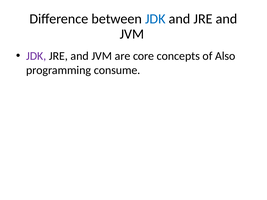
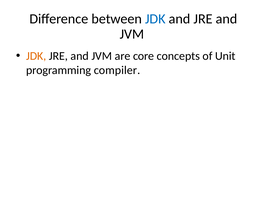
JDK colour: purple -> orange (36, 56)
Also: Also -> Unit (225, 56)
consume: consume -> compiler (117, 70)
